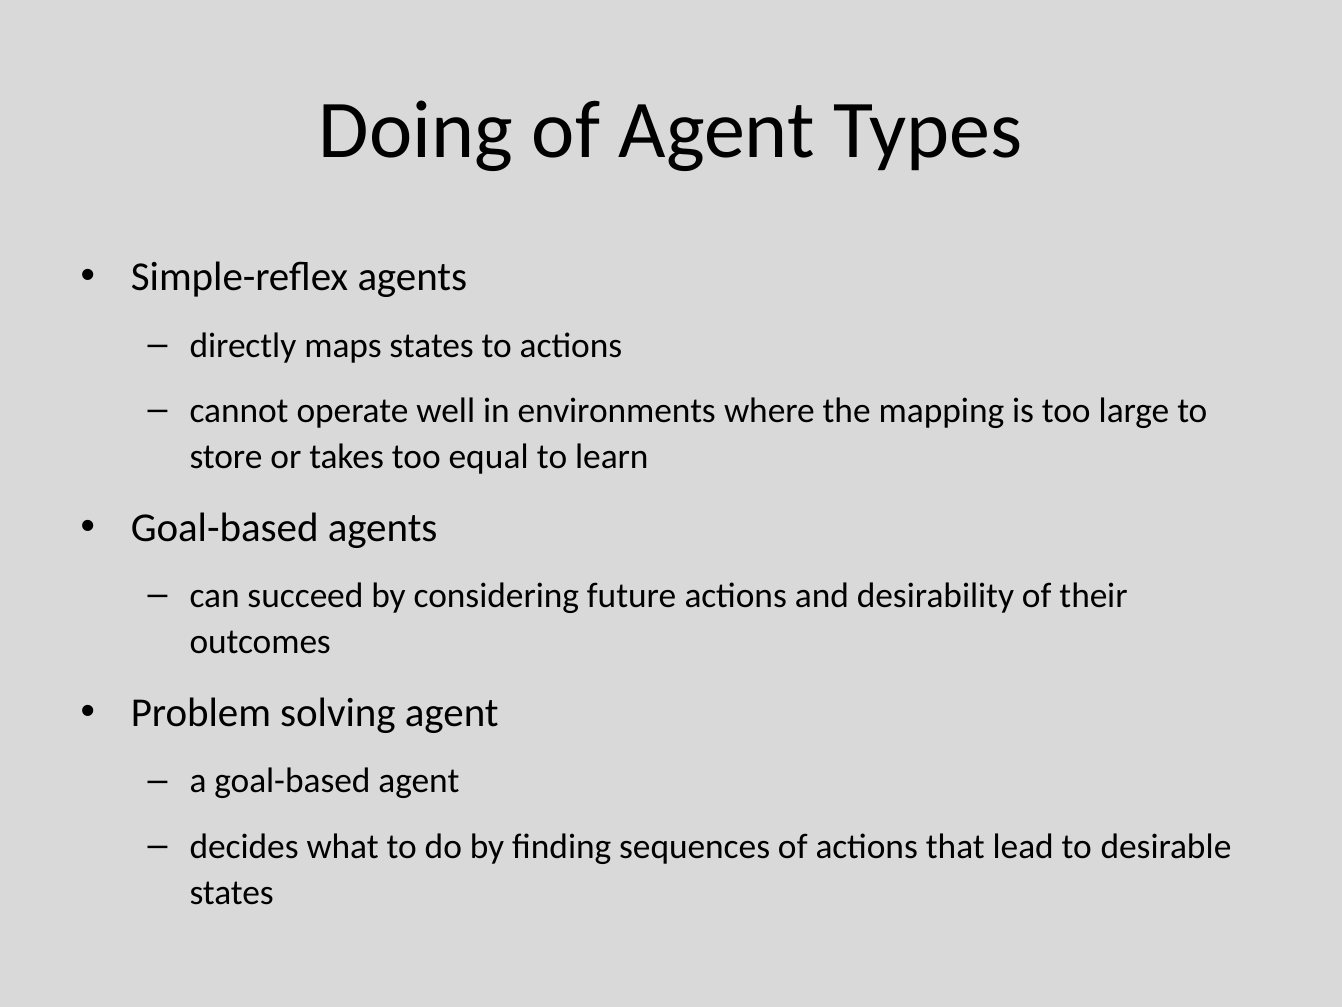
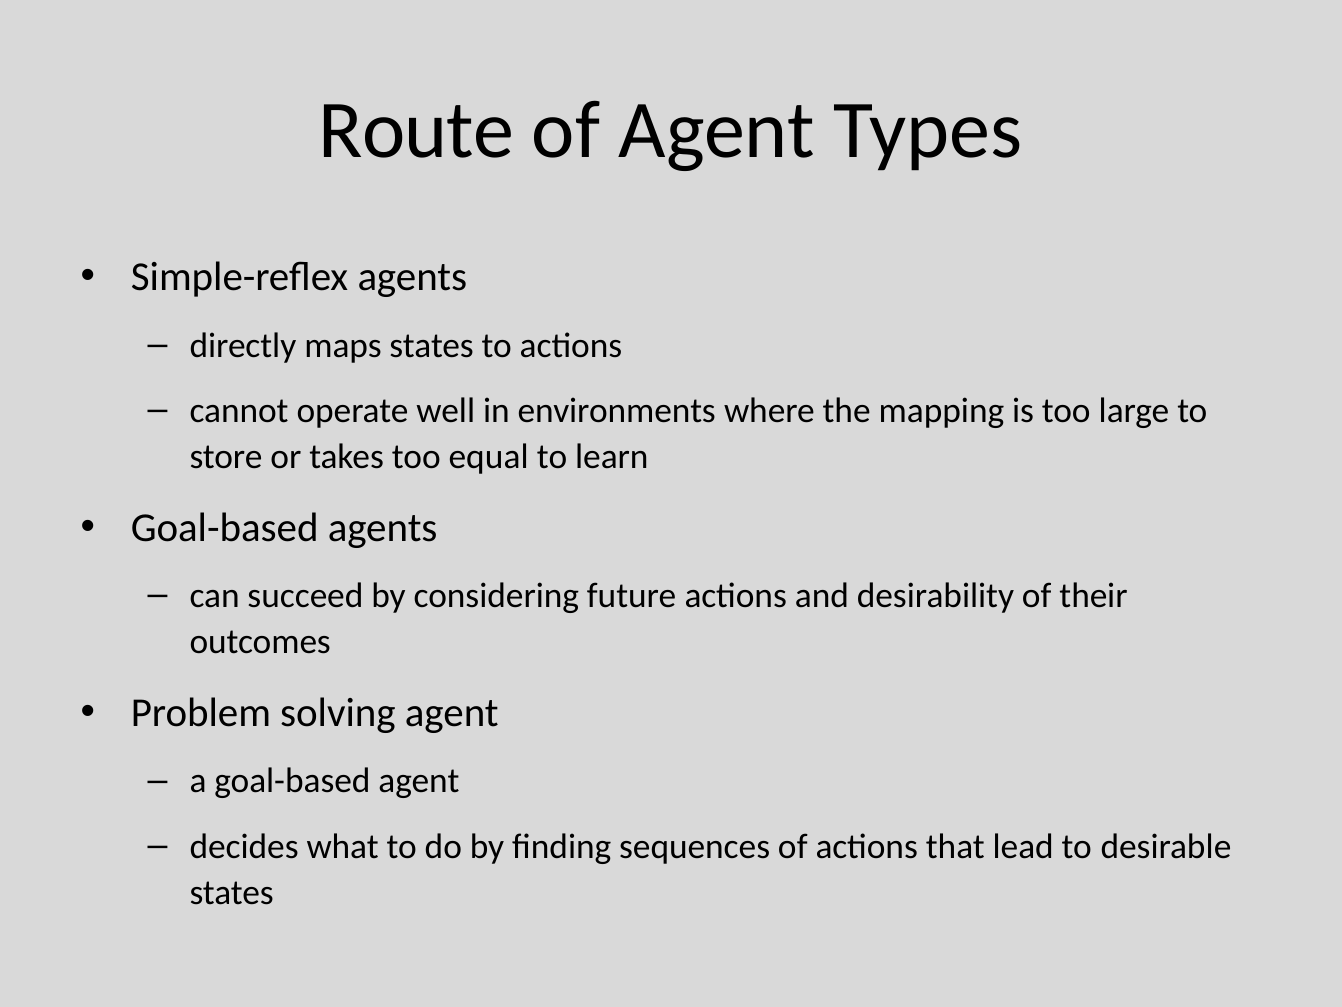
Doing: Doing -> Route (416, 130)
